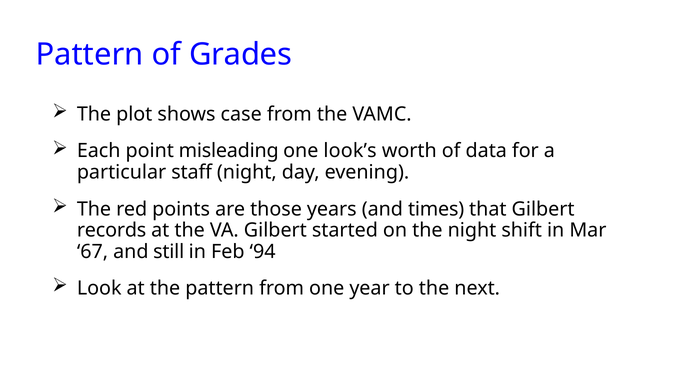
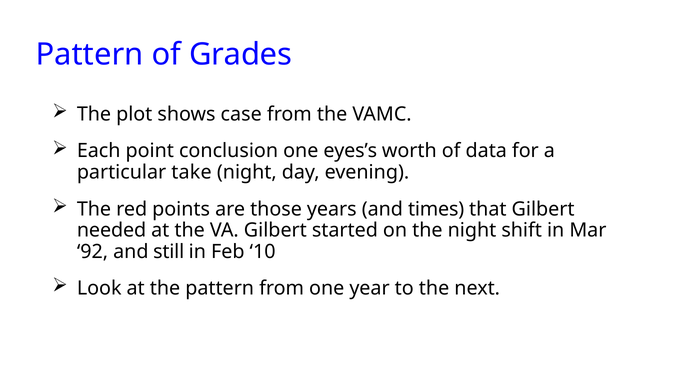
misleading: misleading -> conclusion (229, 151)
look’s: look’s -> eyes’s (350, 151)
staff: staff -> take (191, 172)
records: records -> needed (112, 230)
67: 67 -> 92 (93, 252)
94: 94 -> 10 (263, 252)
